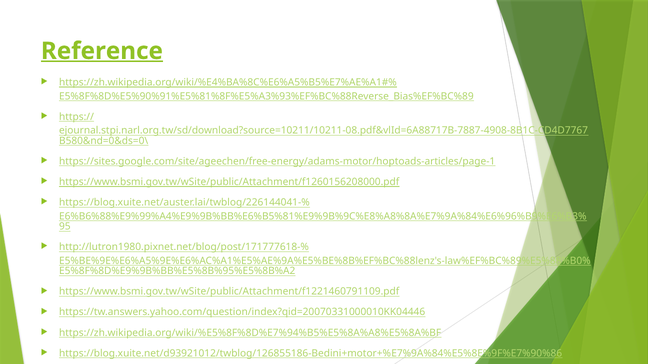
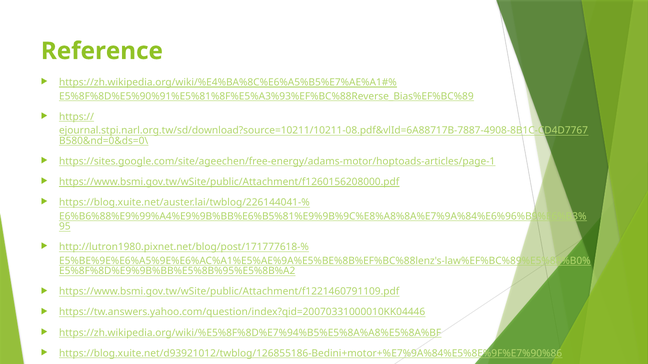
Reference underline: present -> none (102, 51)
